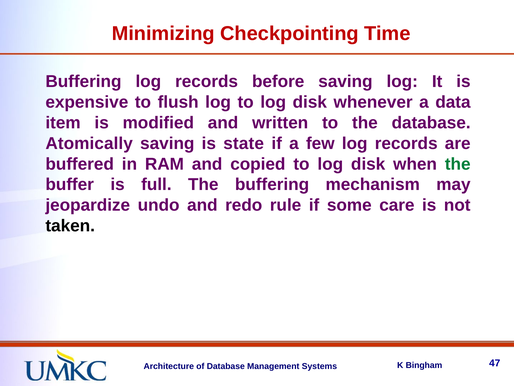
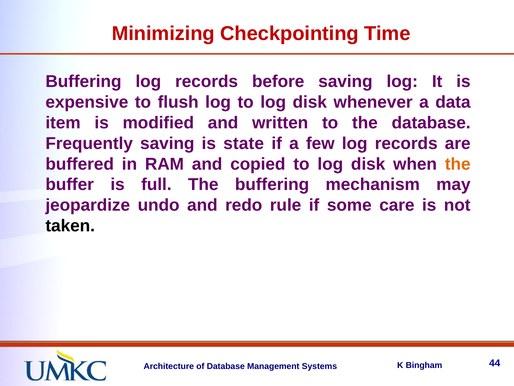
Atomically: Atomically -> Frequently (89, 143)
the colour: green -> orange (458, 164)
47: 47 -> 44 (495, 363)
